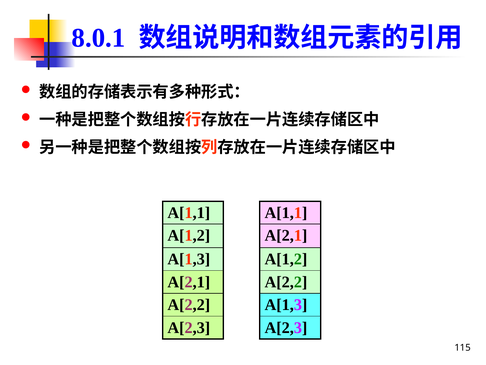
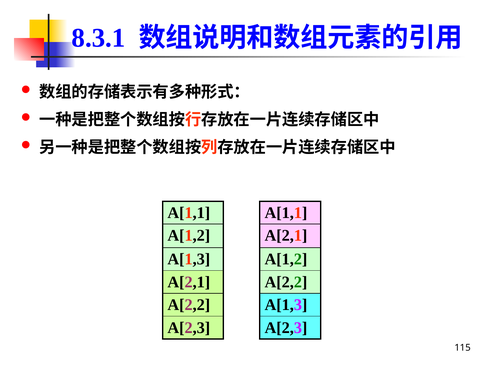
8.0.1: 8.0.1 -> 8.3.1 (98, 38)
